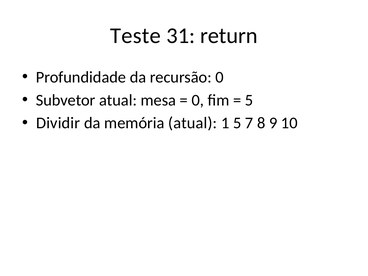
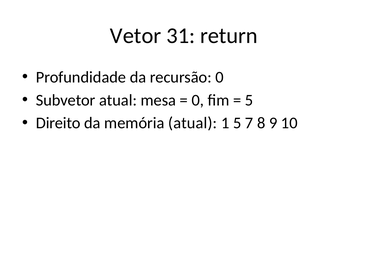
Teste: Teste -> Vetor (136, 36)
Dividir: Dividir -> Direito (58, 123)
